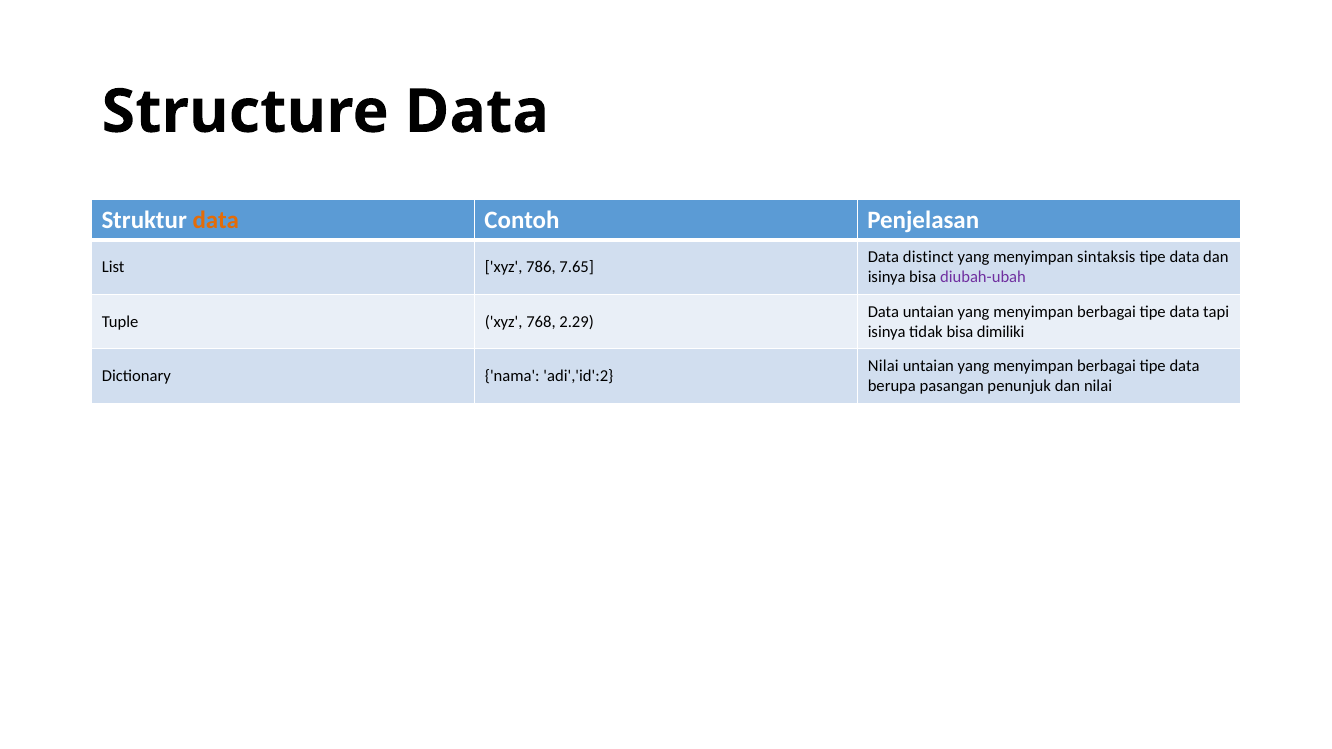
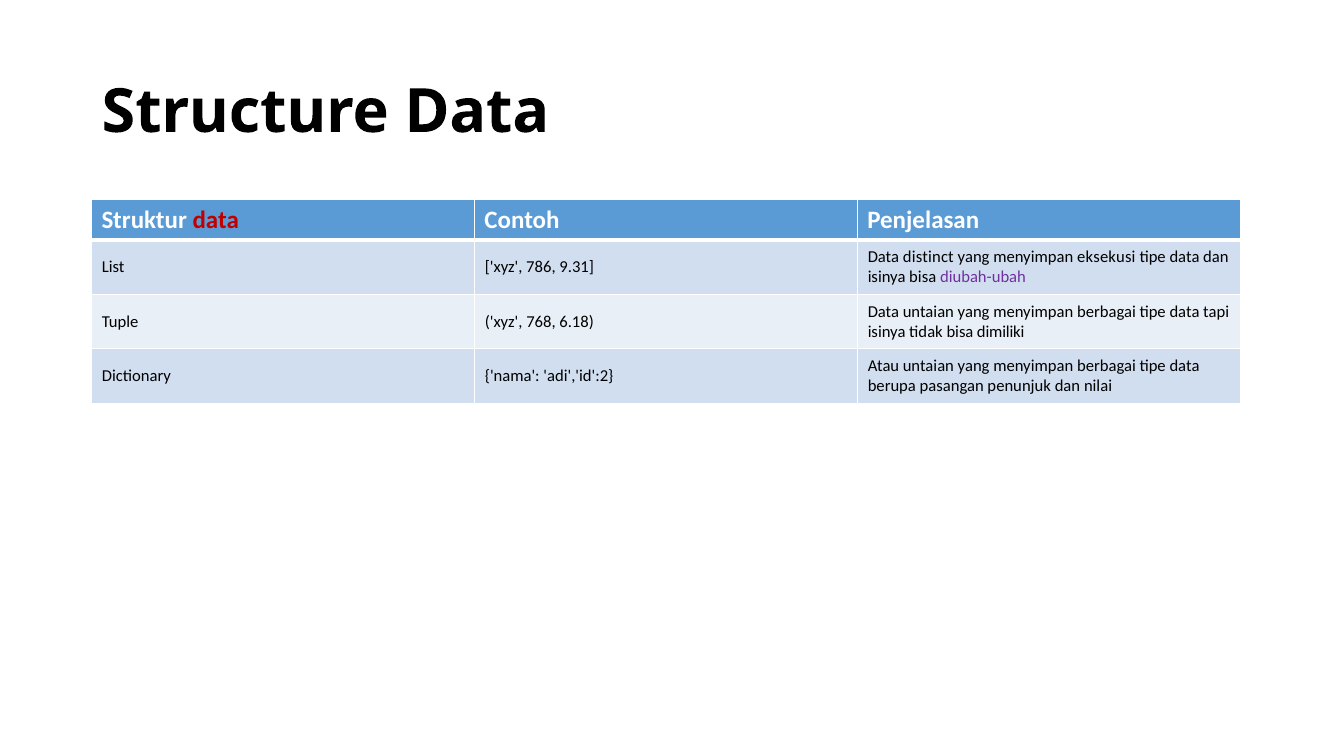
data colour: orange -> red (216, 220)
sintaksis: sintaksis -> eksekusi (1106, 257)
7.65: 7.65 -> 9.31 (577, 267)
2.29: 2.29 -> 6.18 (577, 322)
Nilai: Nilai -> Atau (883, 366)
